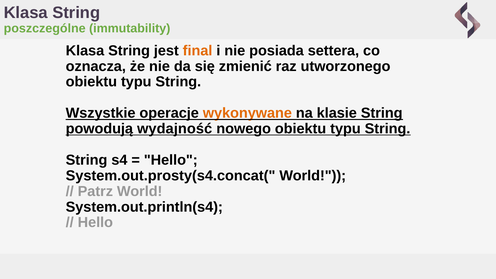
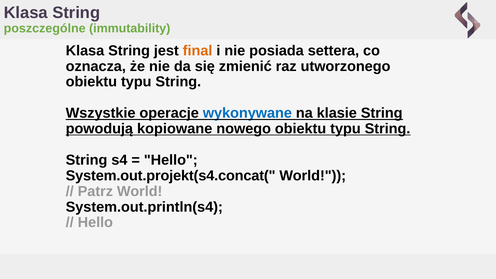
wykonywane colour: orange -> blue (247, 113)
wydajność: wydajność -> kopiowane (175, 129)
System.out.prosty(s4.concat(: System.out.prosty(s4.concat( -> System.out.projekt(s4.concat( (171, 176)
